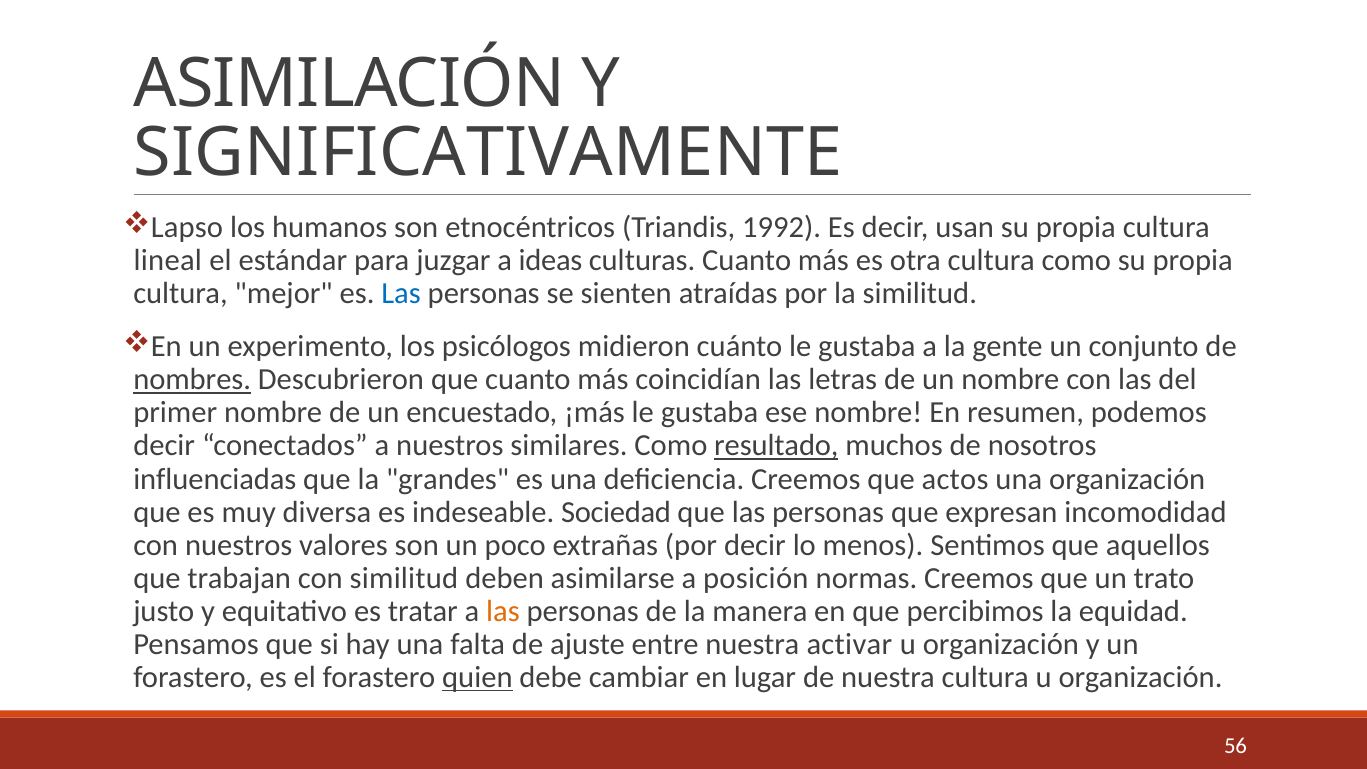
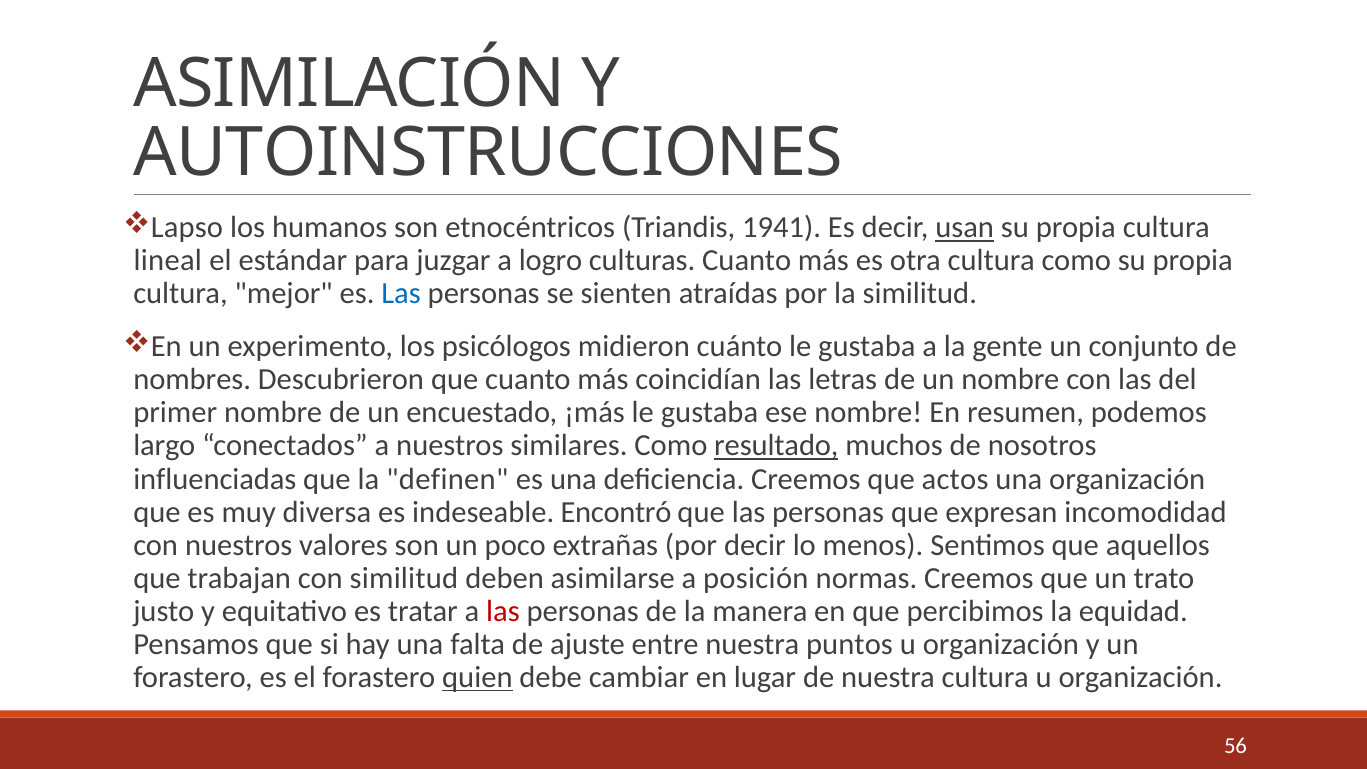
SIGNIFICATIVAMENTE: SIGNIFICATIVAMENTE -> AUTOINSTRUCCIONES (488, 153)
1992: 1992 -> 1941 (782, 228)
usan underline: none -> present (965, 228)
ideas: ideas -> logro (551, 261)
nombres underline: present -> none (192, 380)
decir: decir -> largo (164, 446)
grandes: grandes -> definen (447, 479)
Sociedad: Sociedad -> Encontró (616, 512)
las colour: orange -> red (503, 611)
activar: activar -> puntos (849, 644)
